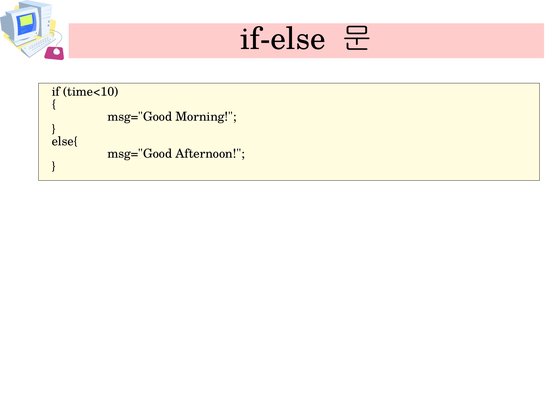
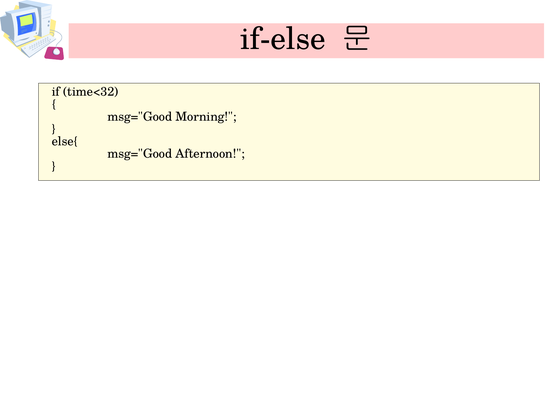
time<10: time<10 -> time<32 (91, 92)
